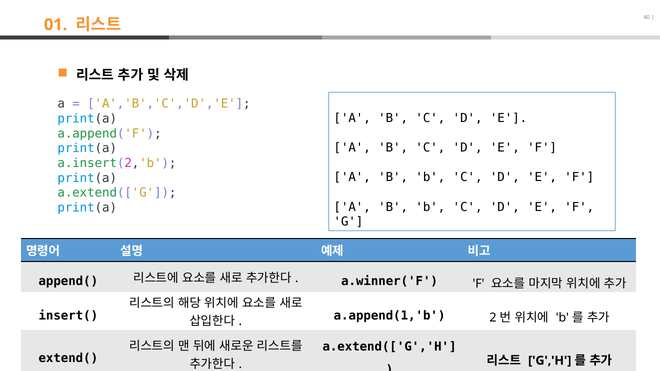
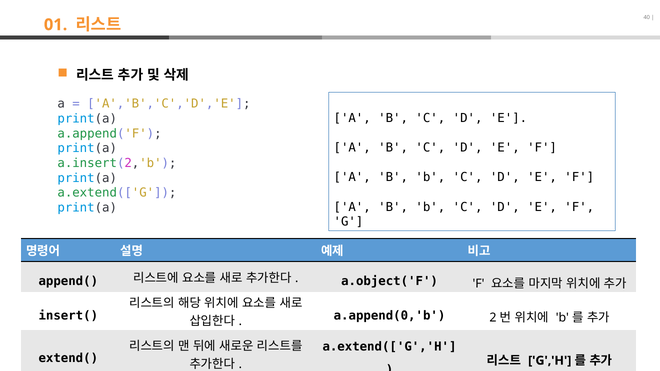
a.winner('F: a.winner('F -> a.object('F (390, 282)
a.append(1,'b: a.append(1,'b -> a.append(0,'b (390, 316)
